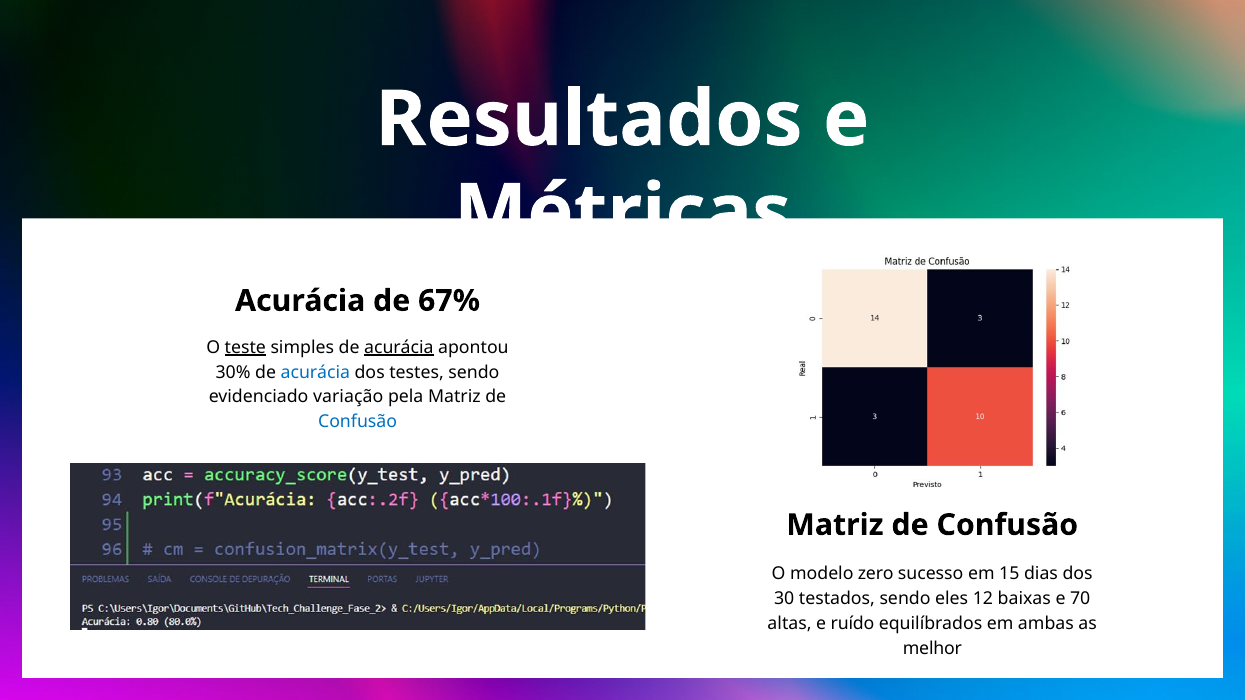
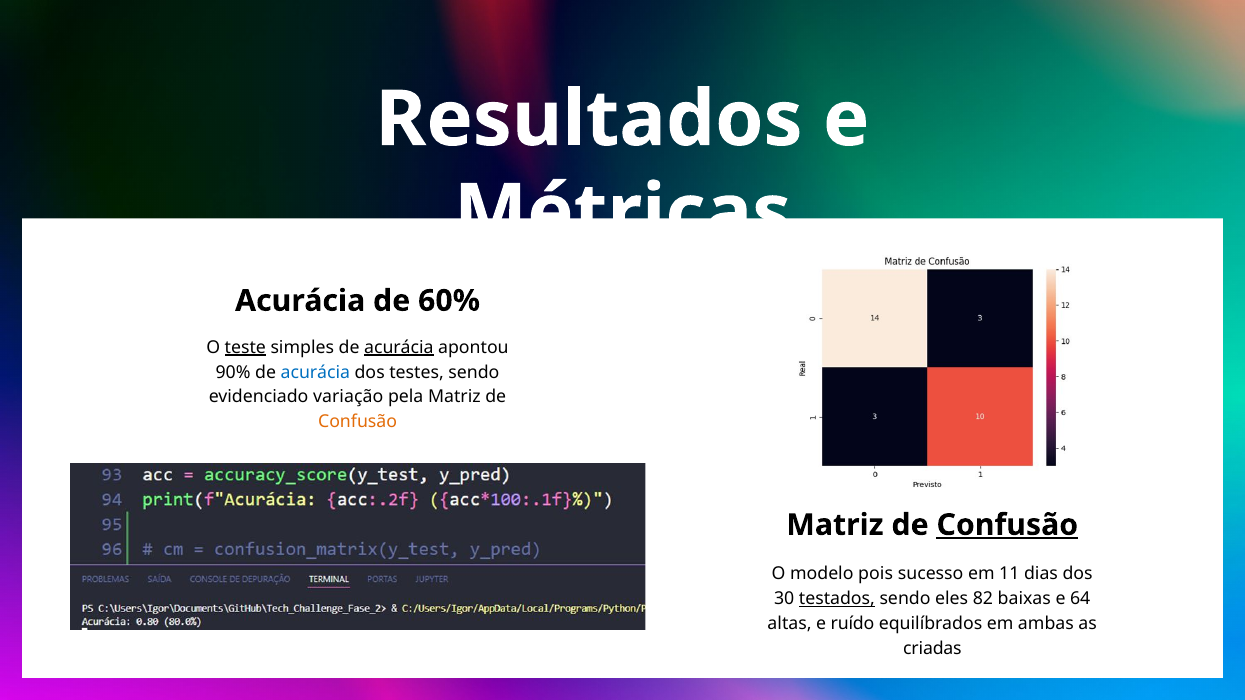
67%: 67% -> 60% (449, 301)
30%: 30% -> 90% (233, 372)
Confusão colour: blue -> orange (358, 422)
Confusão underline: none -> present (1007, 525)
zero: zero -> pois (876, 574)
15: 15 -> 11 (1009, 574)
testados underline: none -> present (837, 599)
12: 12 -> 82 (983, 599)
70: 70 -> 64 (1080, 599)
melhor: melhor -> criadas (932, 649)
